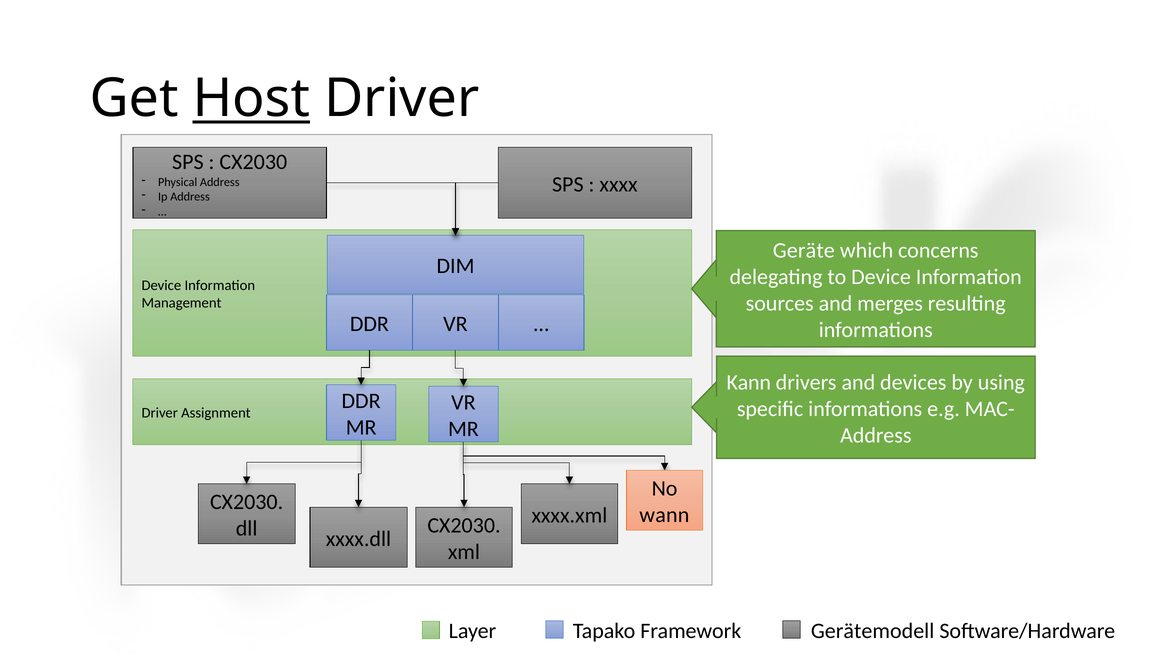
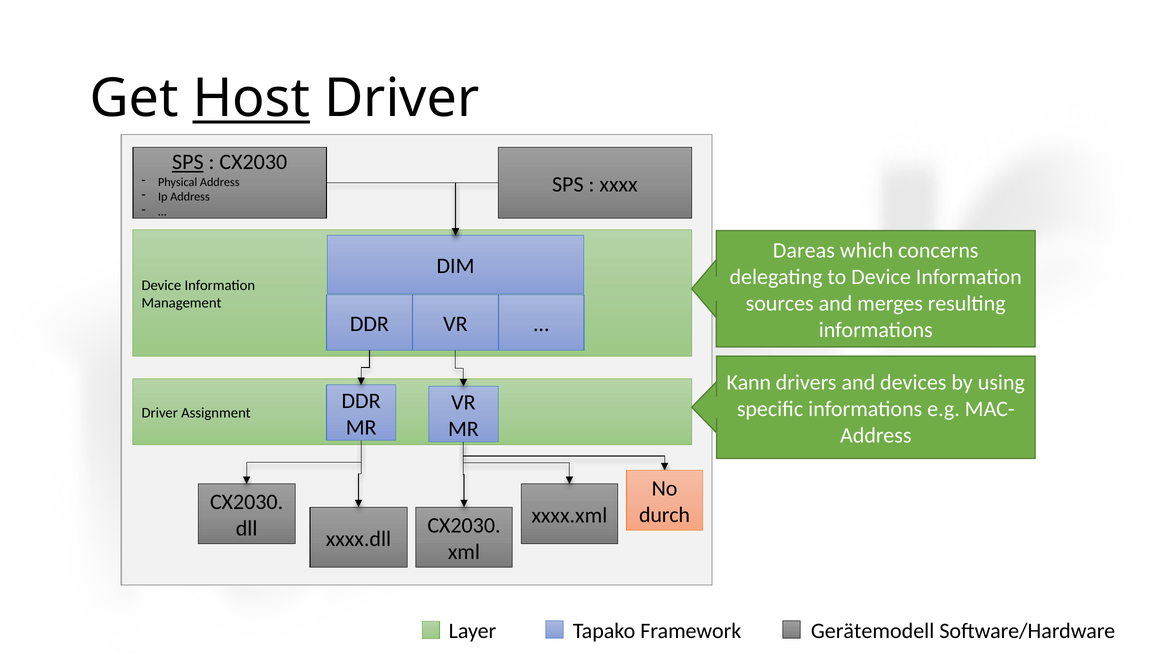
SPS underline: none -> present (188, 162)
Geräte: Geräte -> Dareas (804, 251)
wann: wann -> durch (665, 515)
